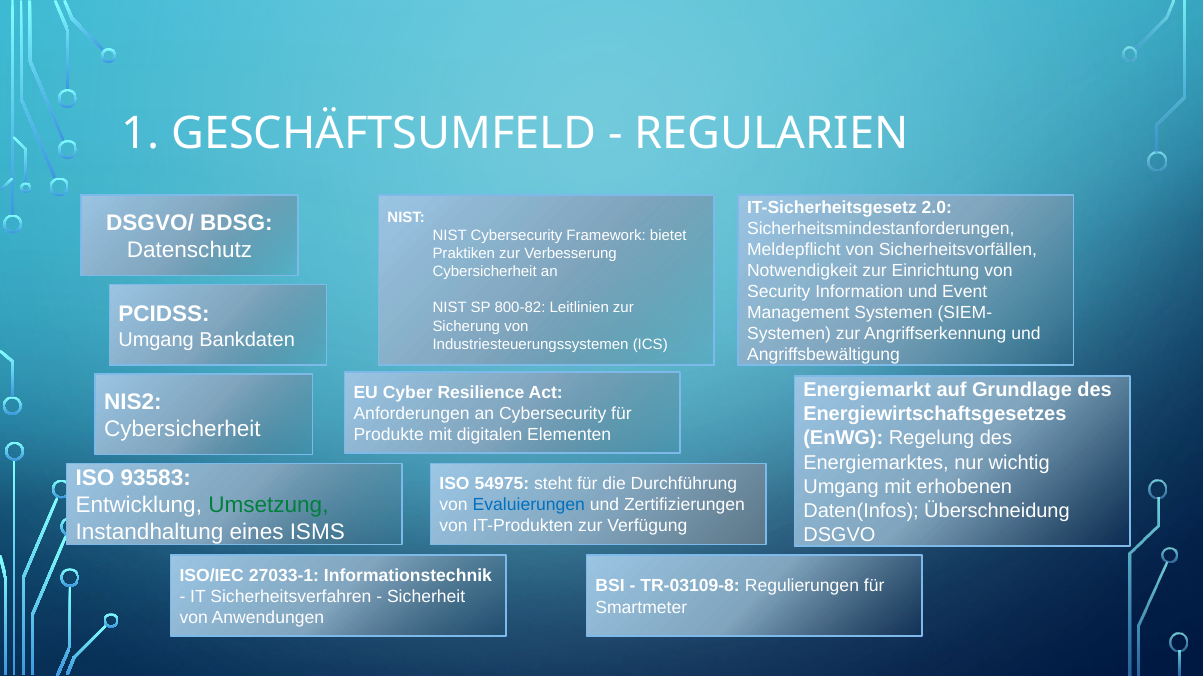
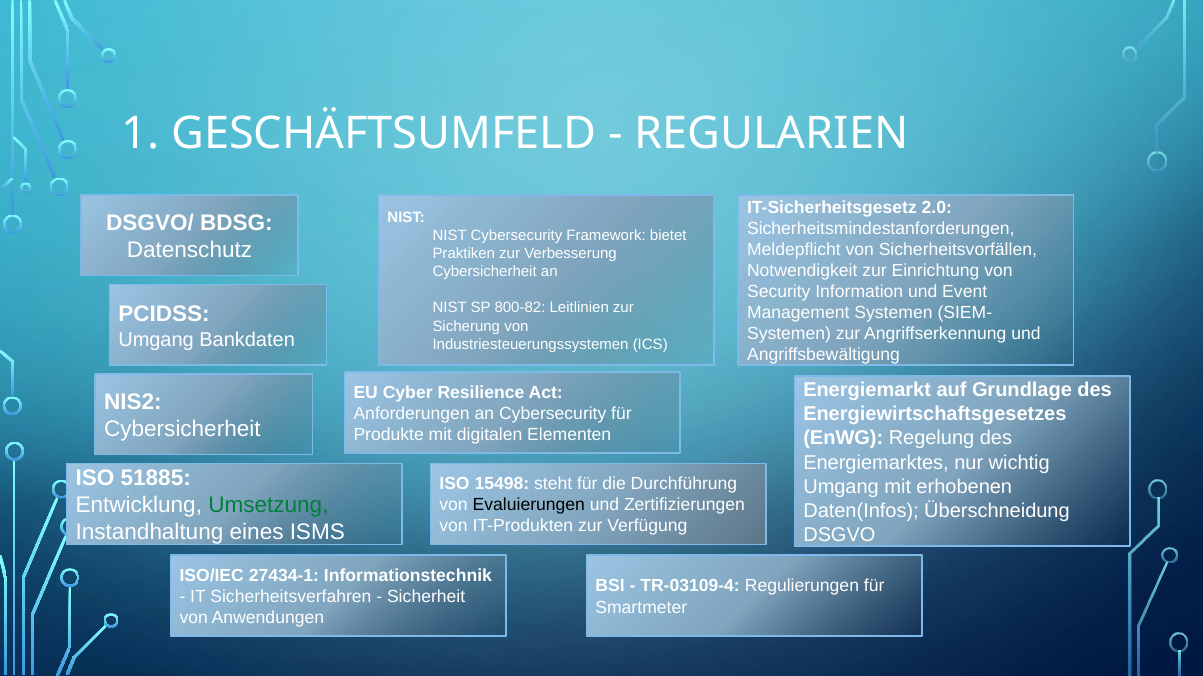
93583: 93583 -> 51885 (156, 479)
54975: 54975 -> 15498 (502, 485)
Evaluierungen colour: blue -> black (529, 506)
27033-1: 27033-1 -> 27434-1 (284, 576)
TR-03109-8: TR-03109-8 -> TR-03109-4 (690, 587)
